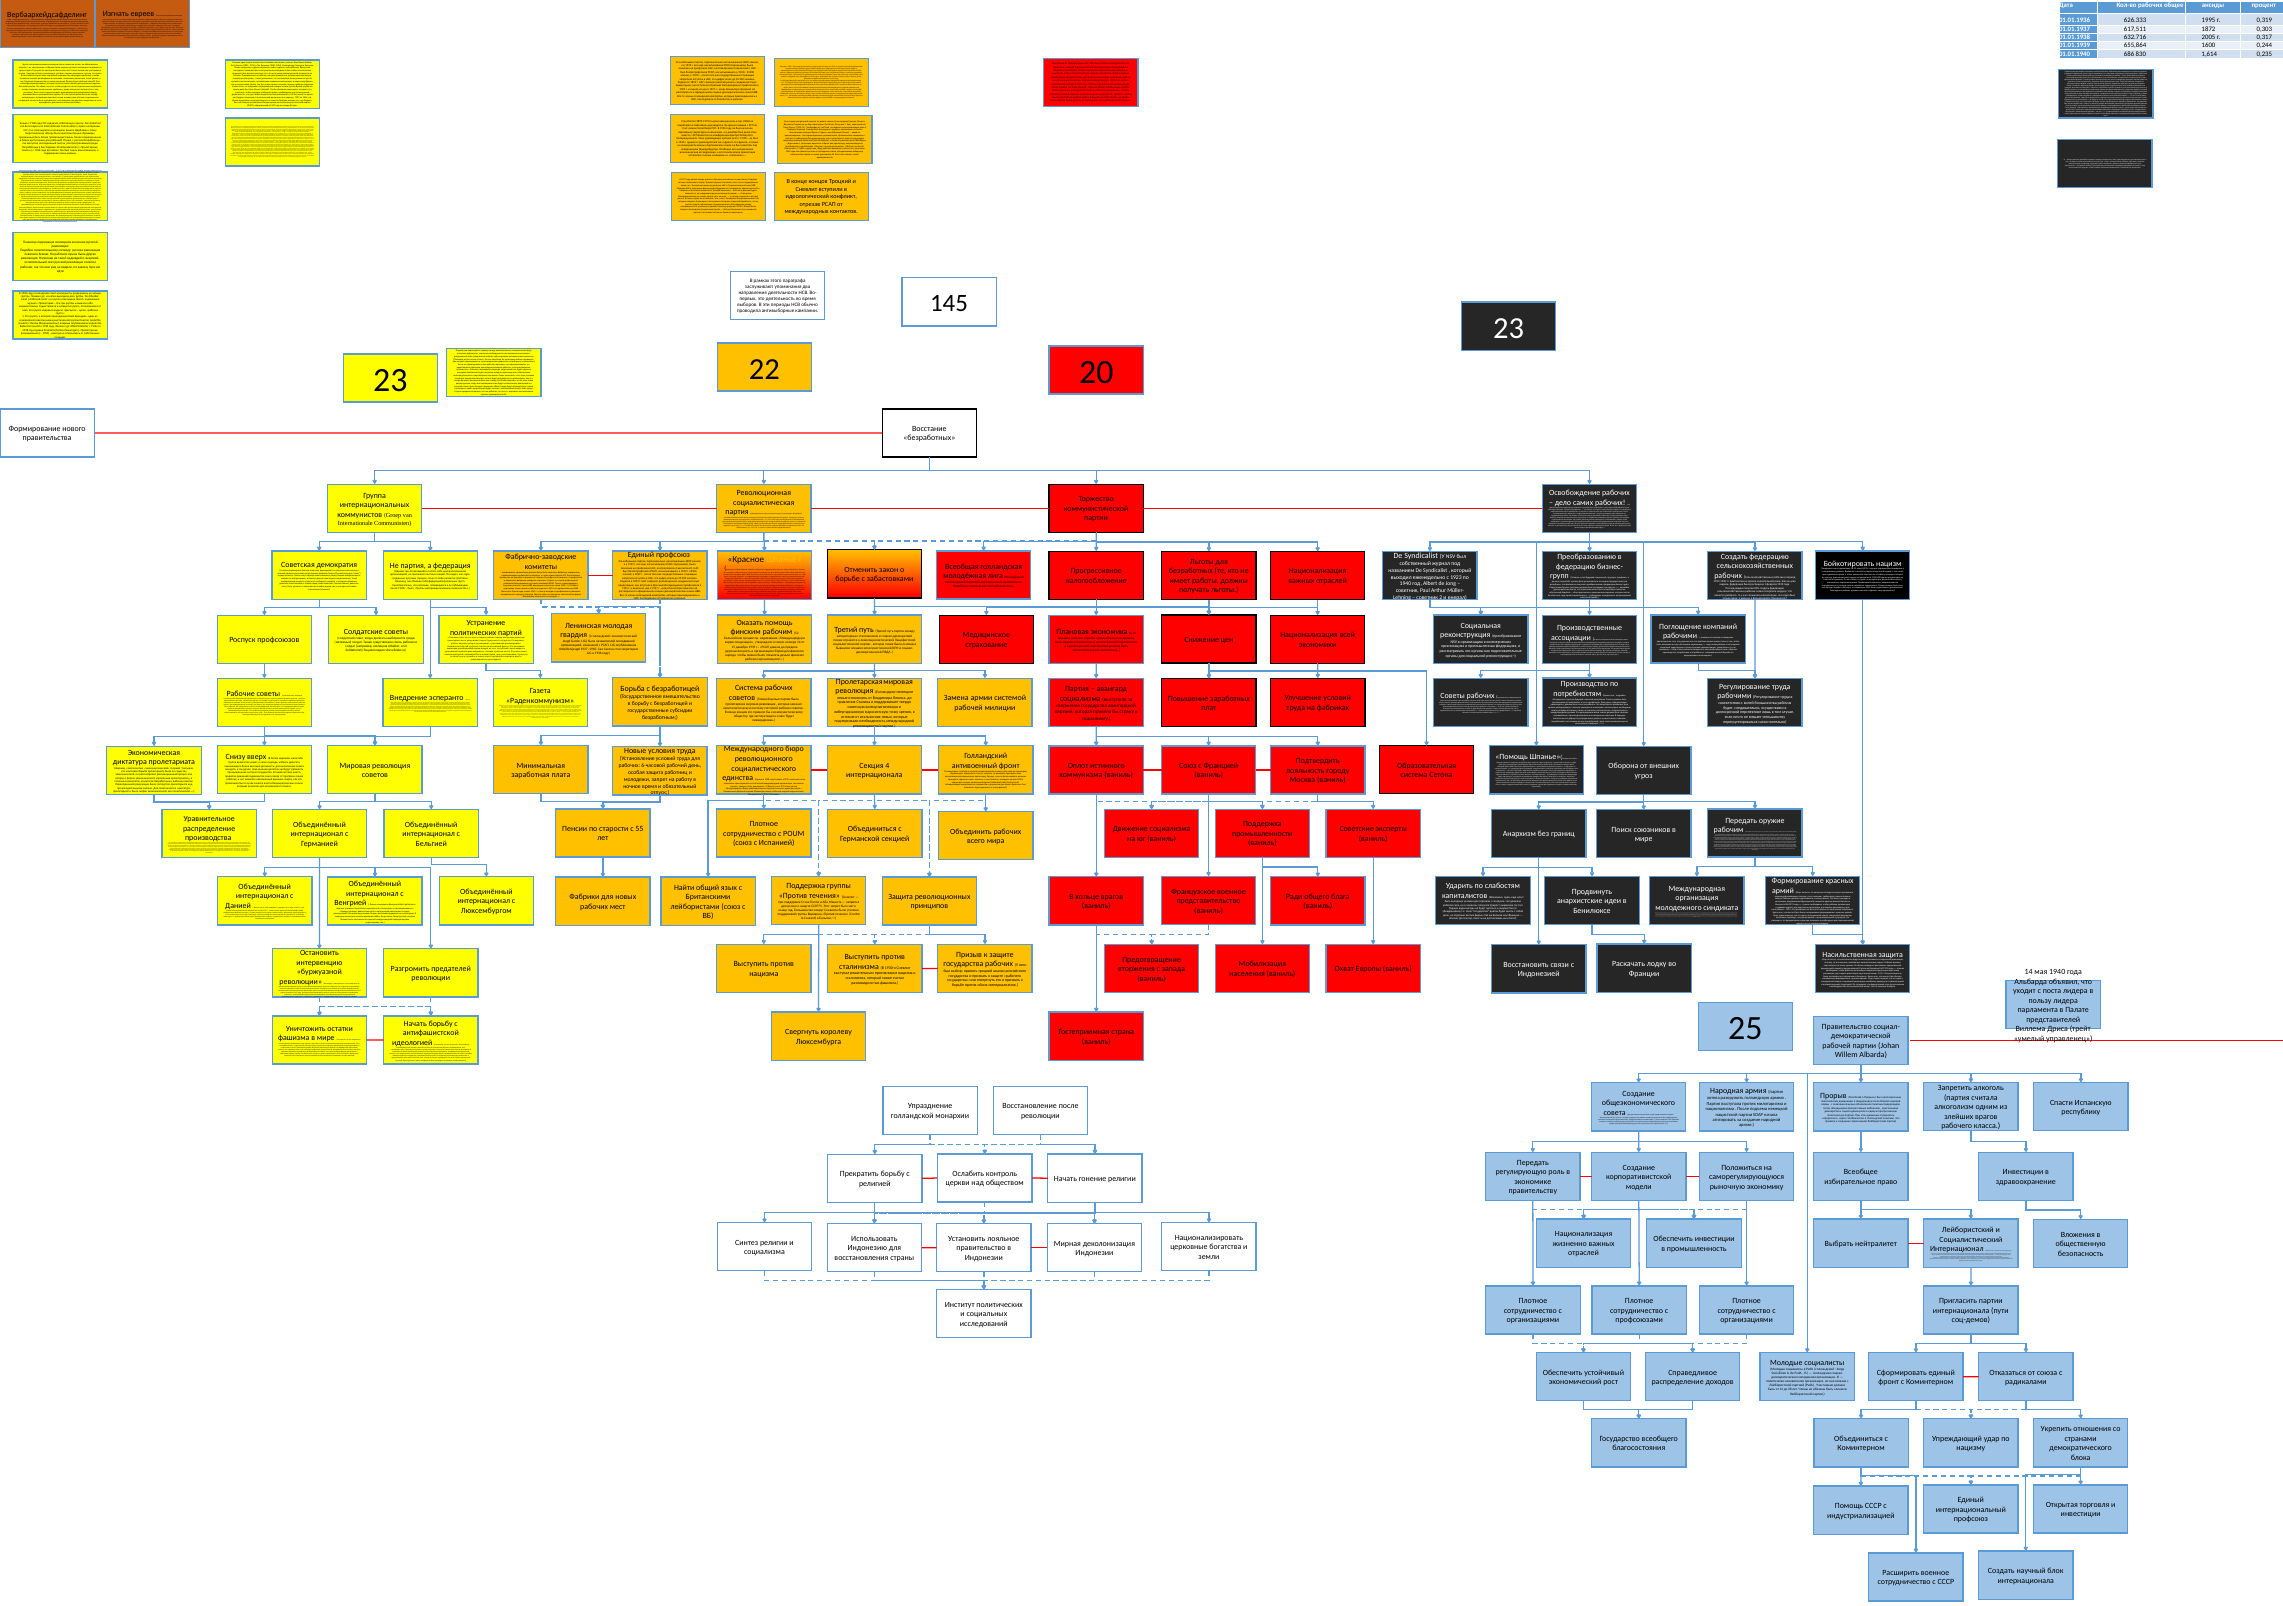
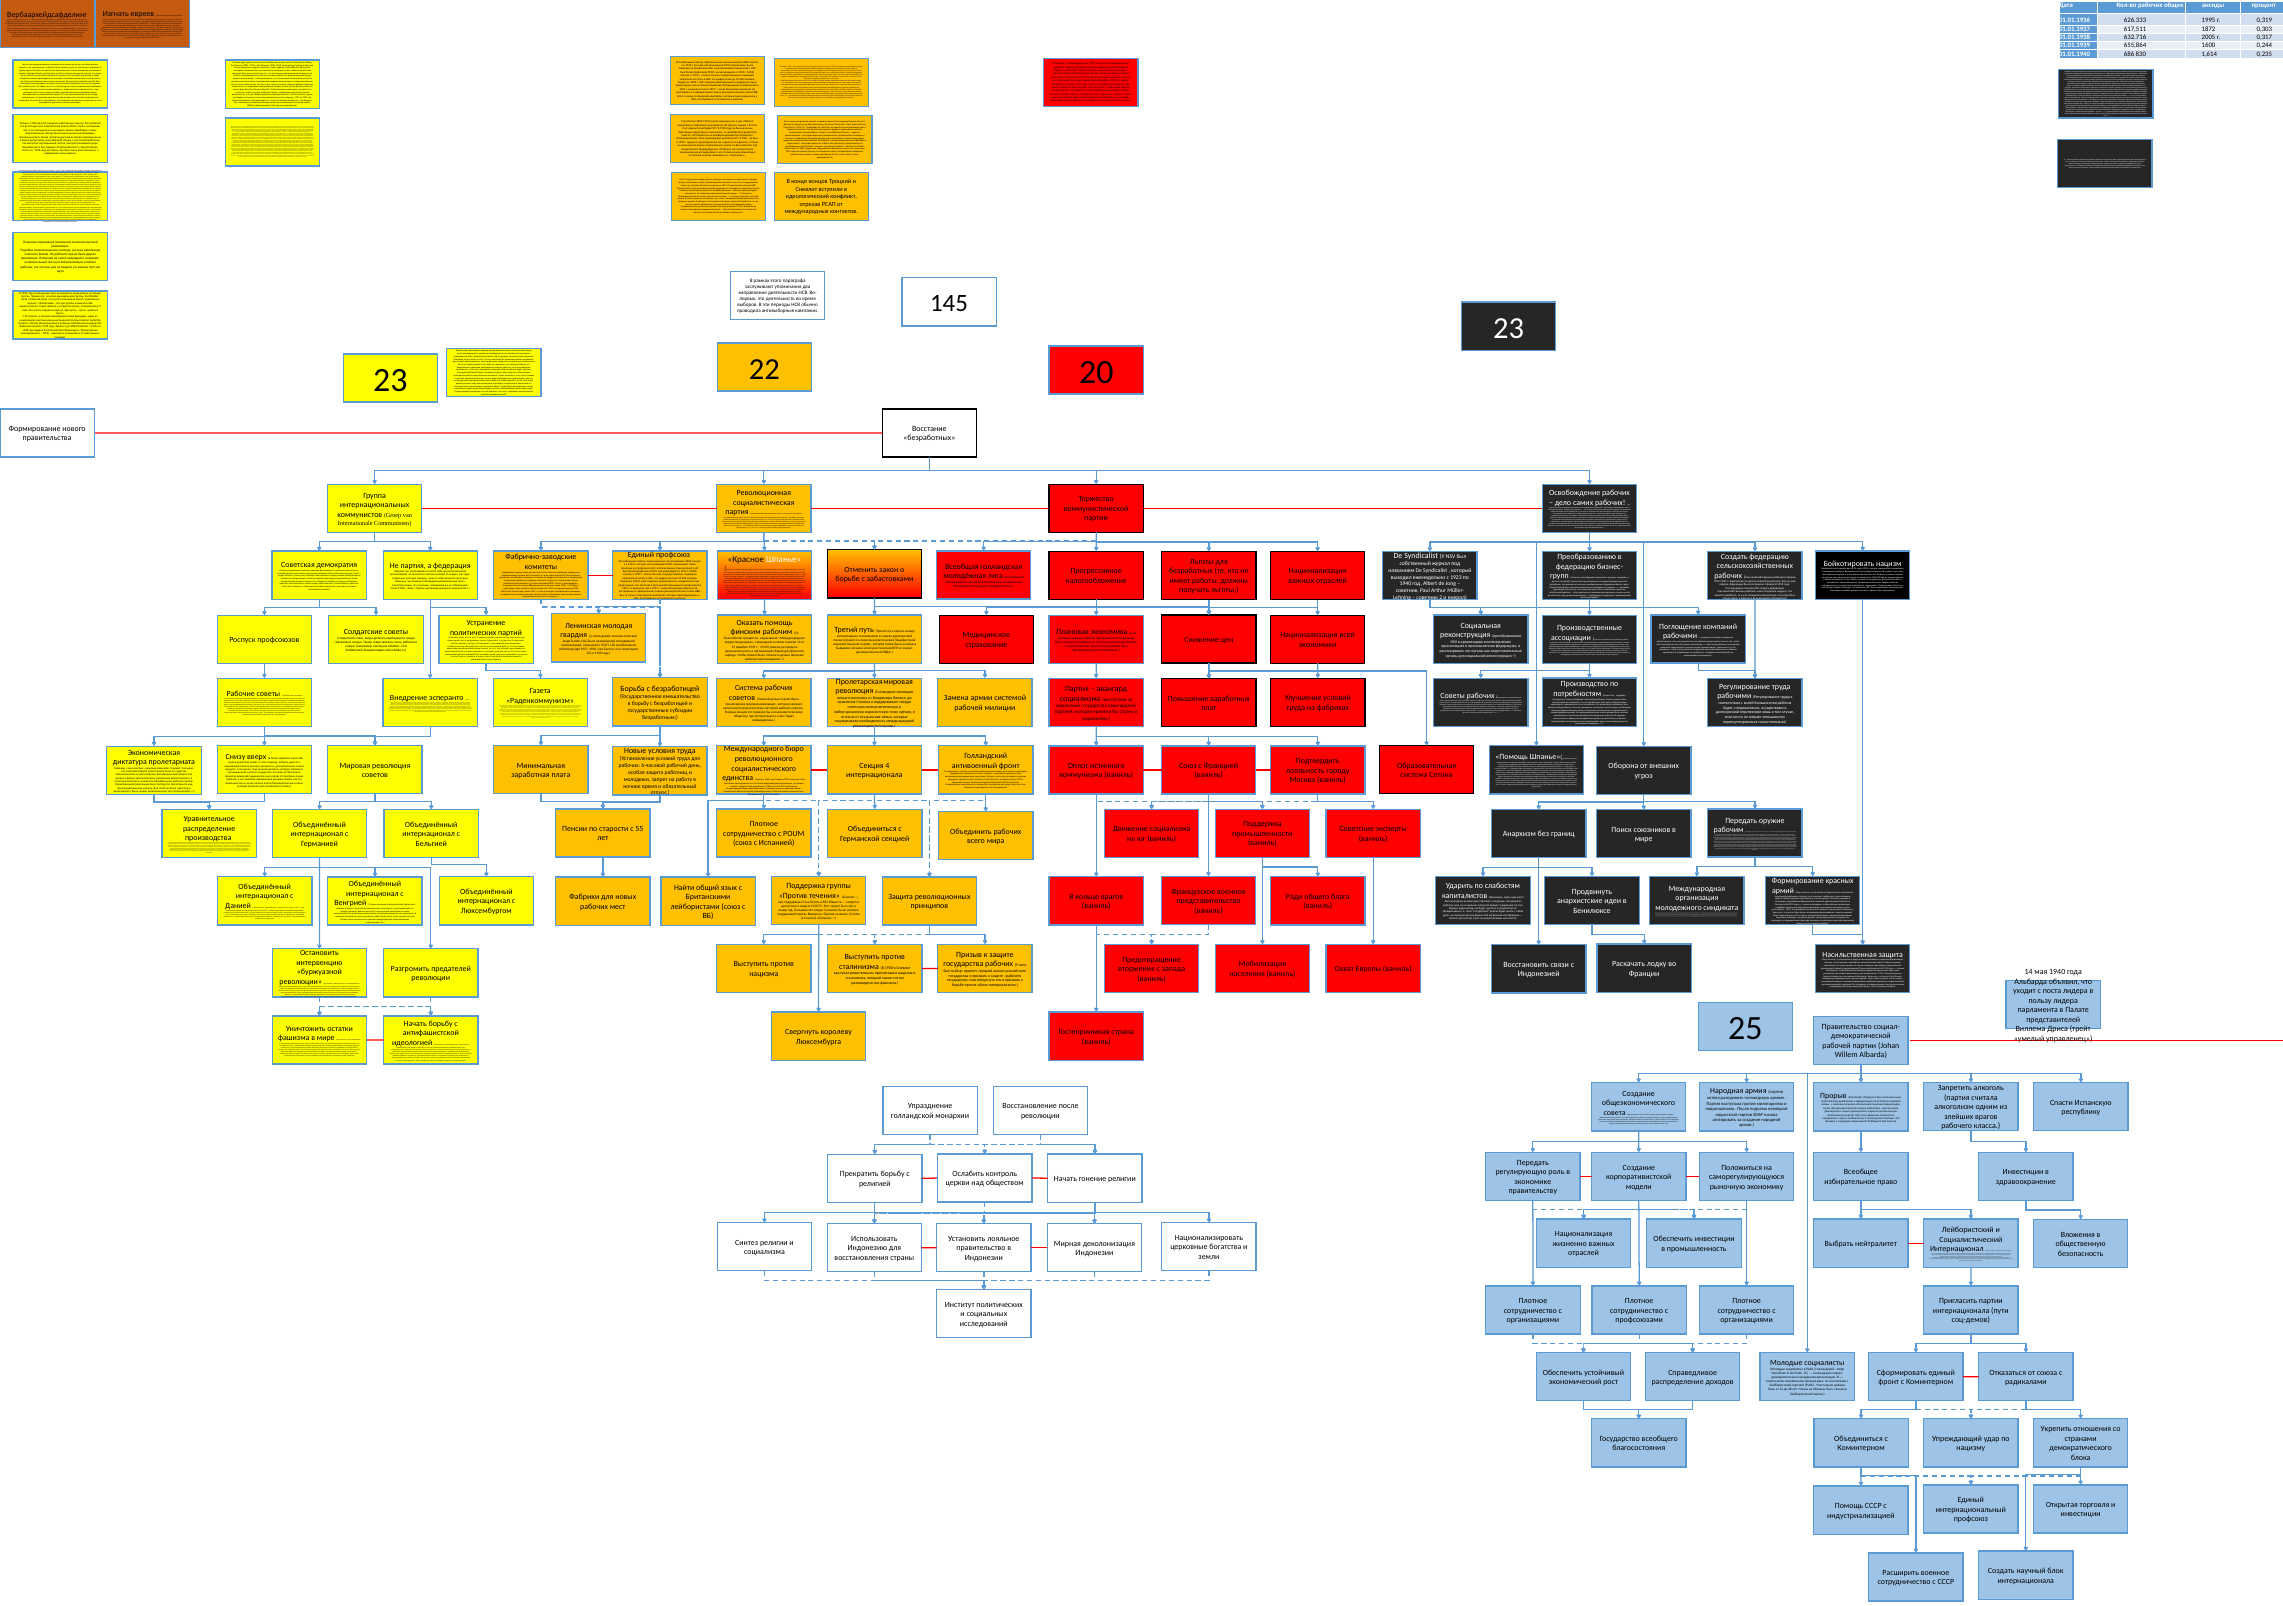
Шпанье colour: yellow -> white (784, 560)
